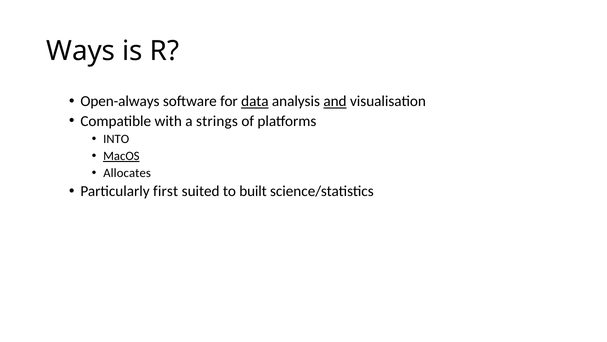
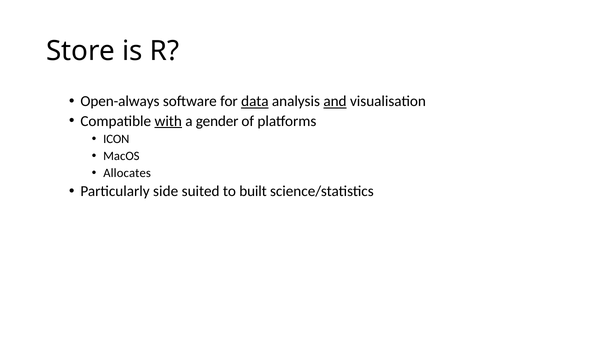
Ways: Ways -> Store (81, 51)
with underline: none -> present (168, 121)
strings: strings -> gender (217, 121)
INTO: INTO -> ICON (116, 139)
MacOS underline: present -> none (121, 156)
first: first -> side (166, 191)
